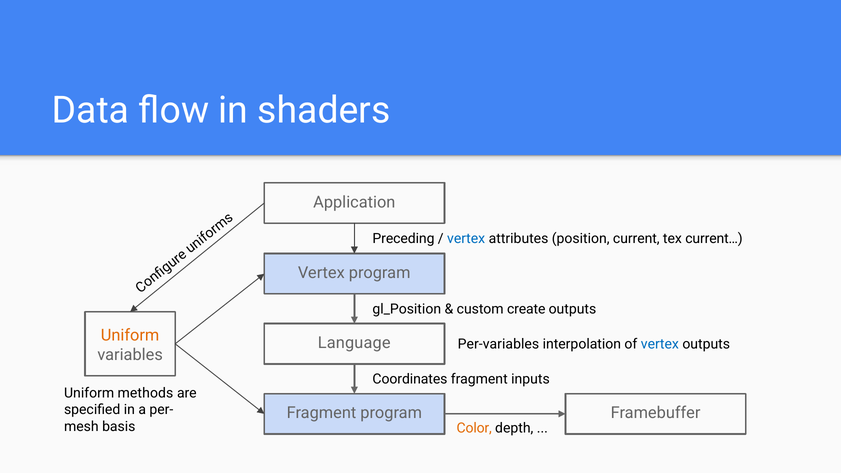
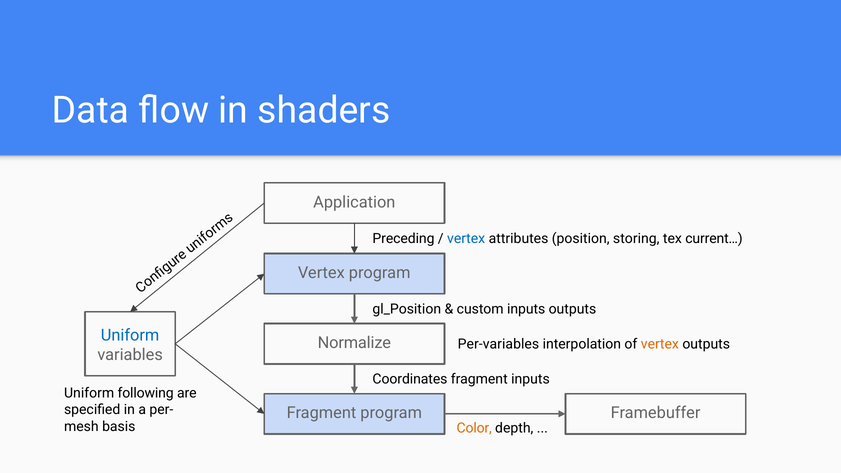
current: current -> storing (636, 239)
custom create: create -> inputs (526, 309)
Uniform colour: orange -> blue (130, 335)
Language: Language -> Normalize (354, 343)
vertex colour: blue -> orange (660, 344)
methods: methods -> following (146, 393)
